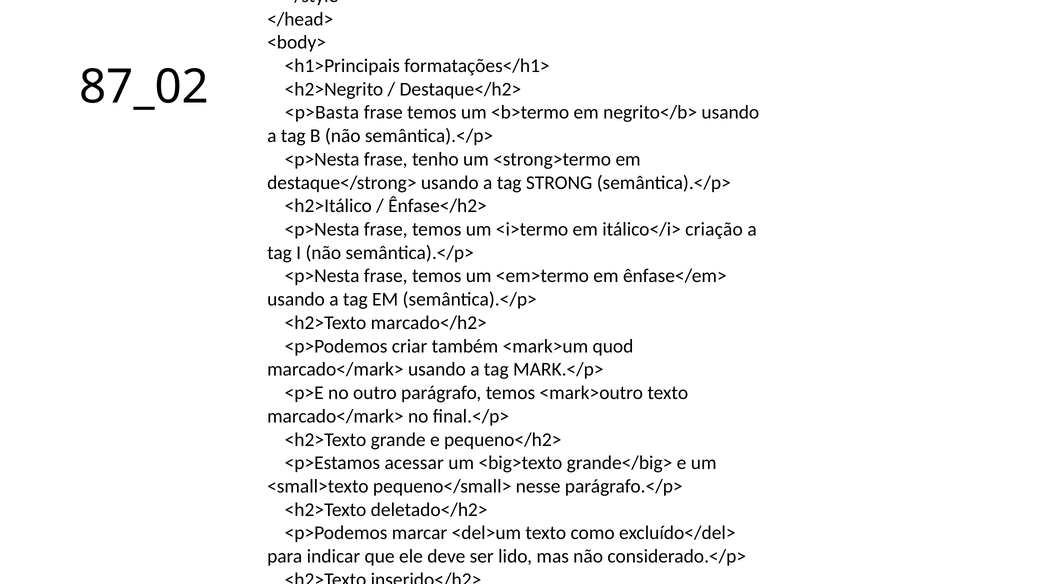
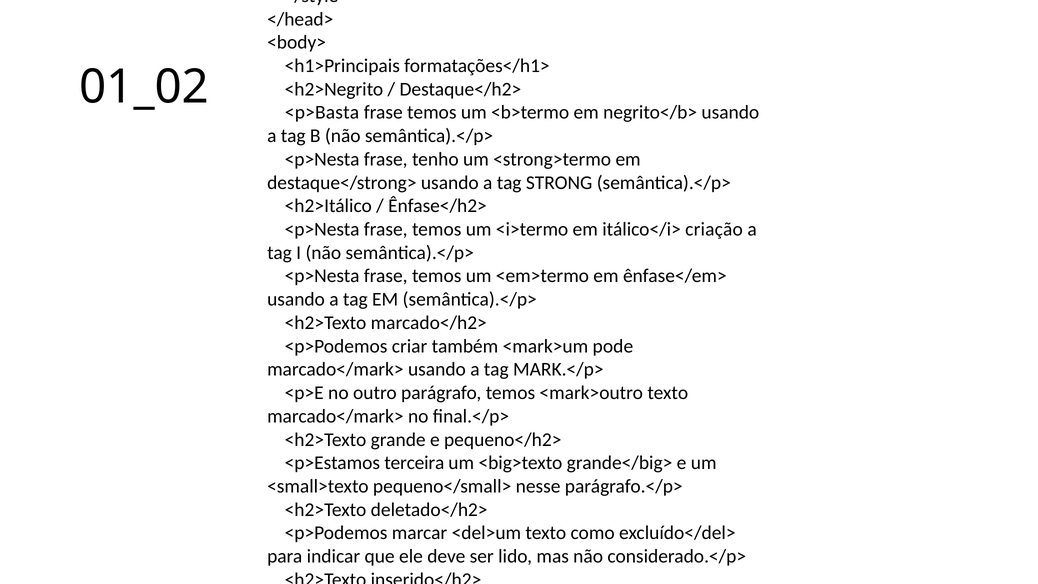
87_02: 87_02 -> 01_02 (144, 87)
quod: quod -> pode (613, 346)
acessar: acessar -> terceira (414, 463)
